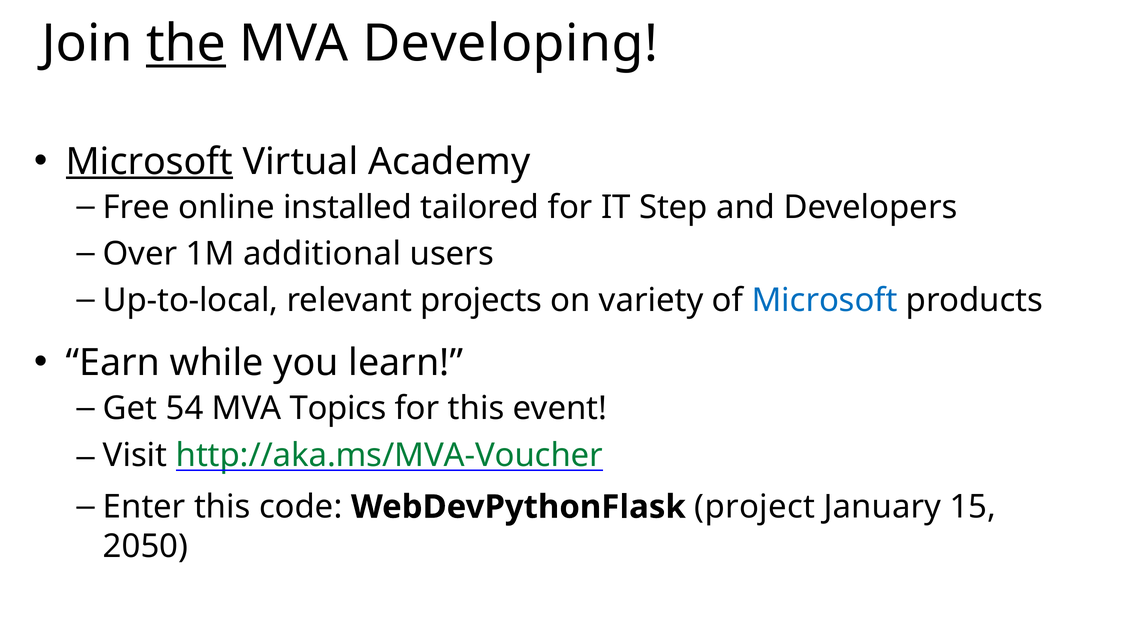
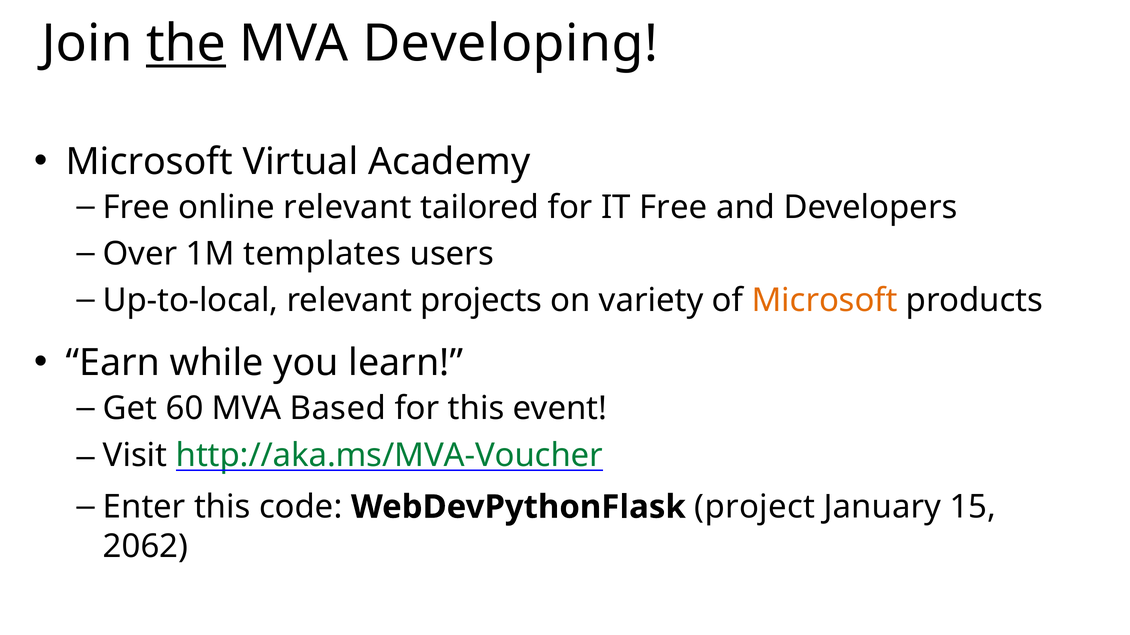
Microsoft underline: present -> none (149, 162)
online installed: installed -> relevant (347, 207)
IT Step: Step -> Free (673, 207)
additional: additional -> templates (322, 254)
Microsoft colour: blue -> orange (825, 301)
54: 54 -> 60 (185, 409)
Topics: Topics -> Based (338, 409)
2050: 2050 -> 2062 (146, 547)
